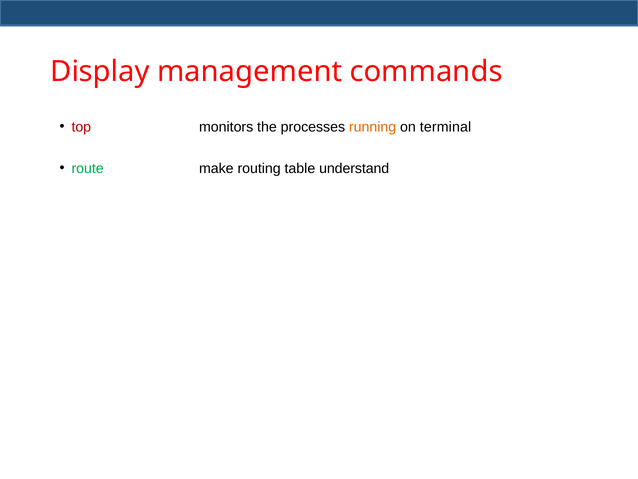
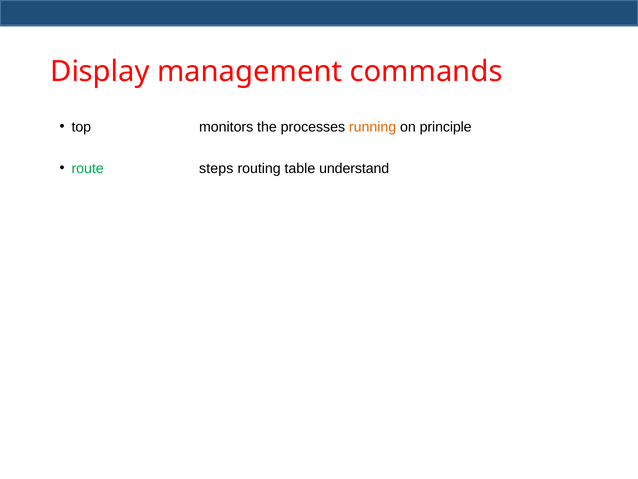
top colour: red -> black (81, 127)
terminal: terminal -> principle (446, 127)
make: make -> steps (216, 168)
